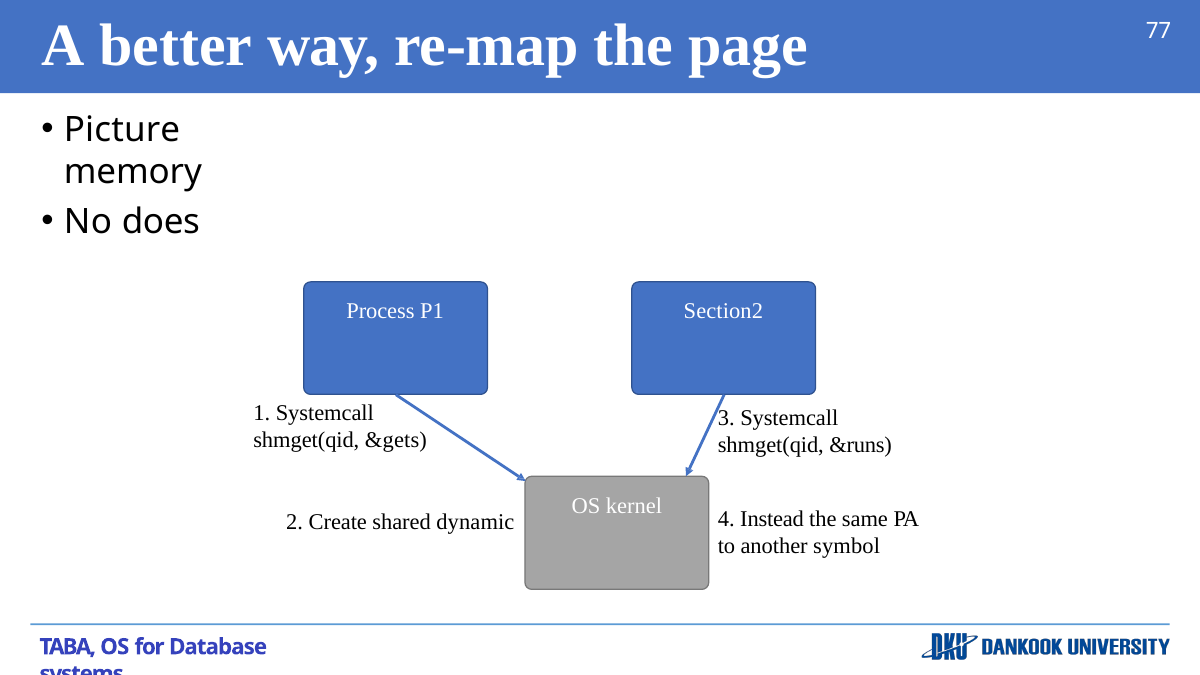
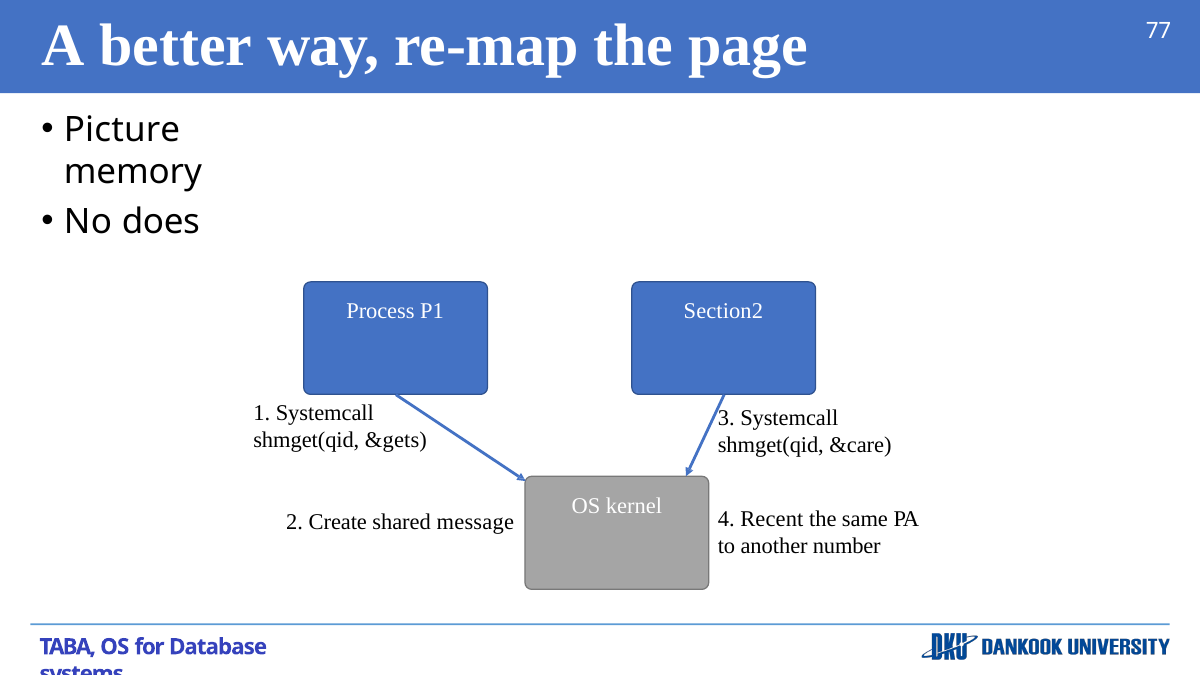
&runs: &runs -> &care (860, 445)
Instead: Instead -> Recent (772, 519)
dynamic: dynamic -> message (475, 522)
symbol: symbol -> number (847, 546)
